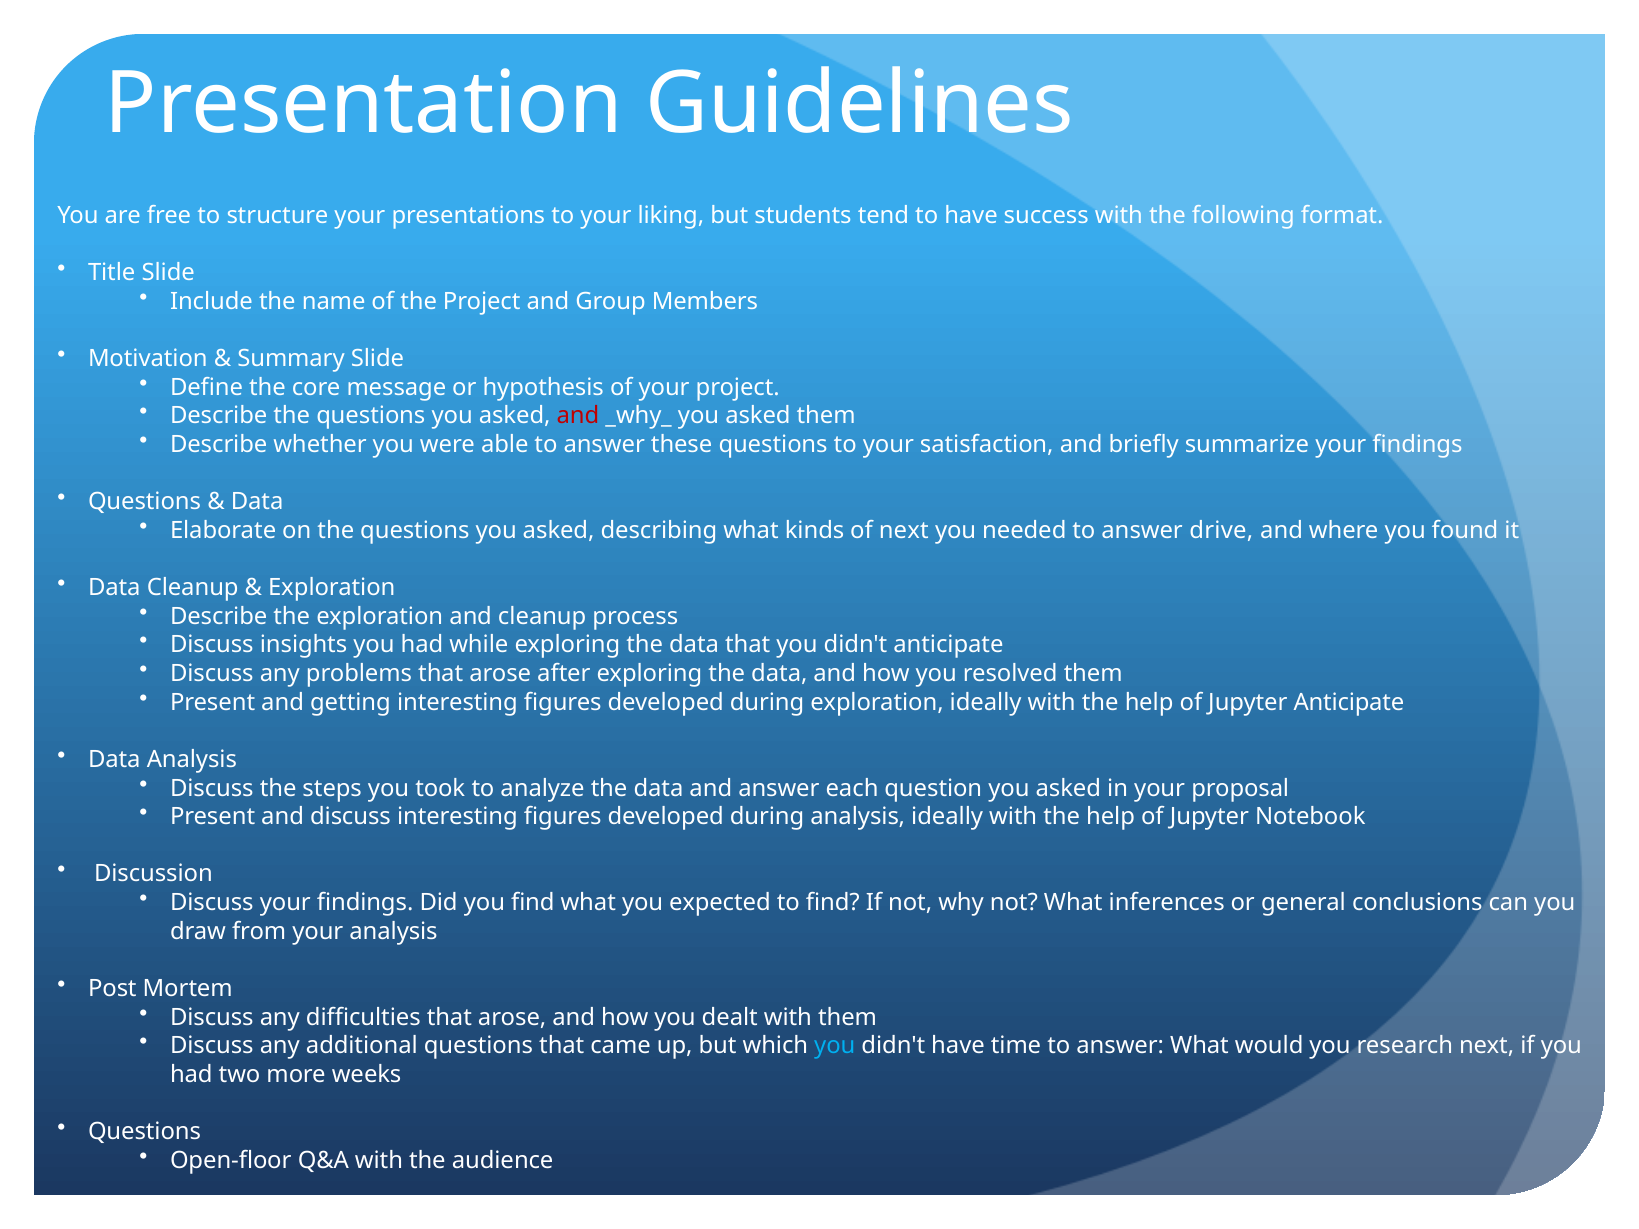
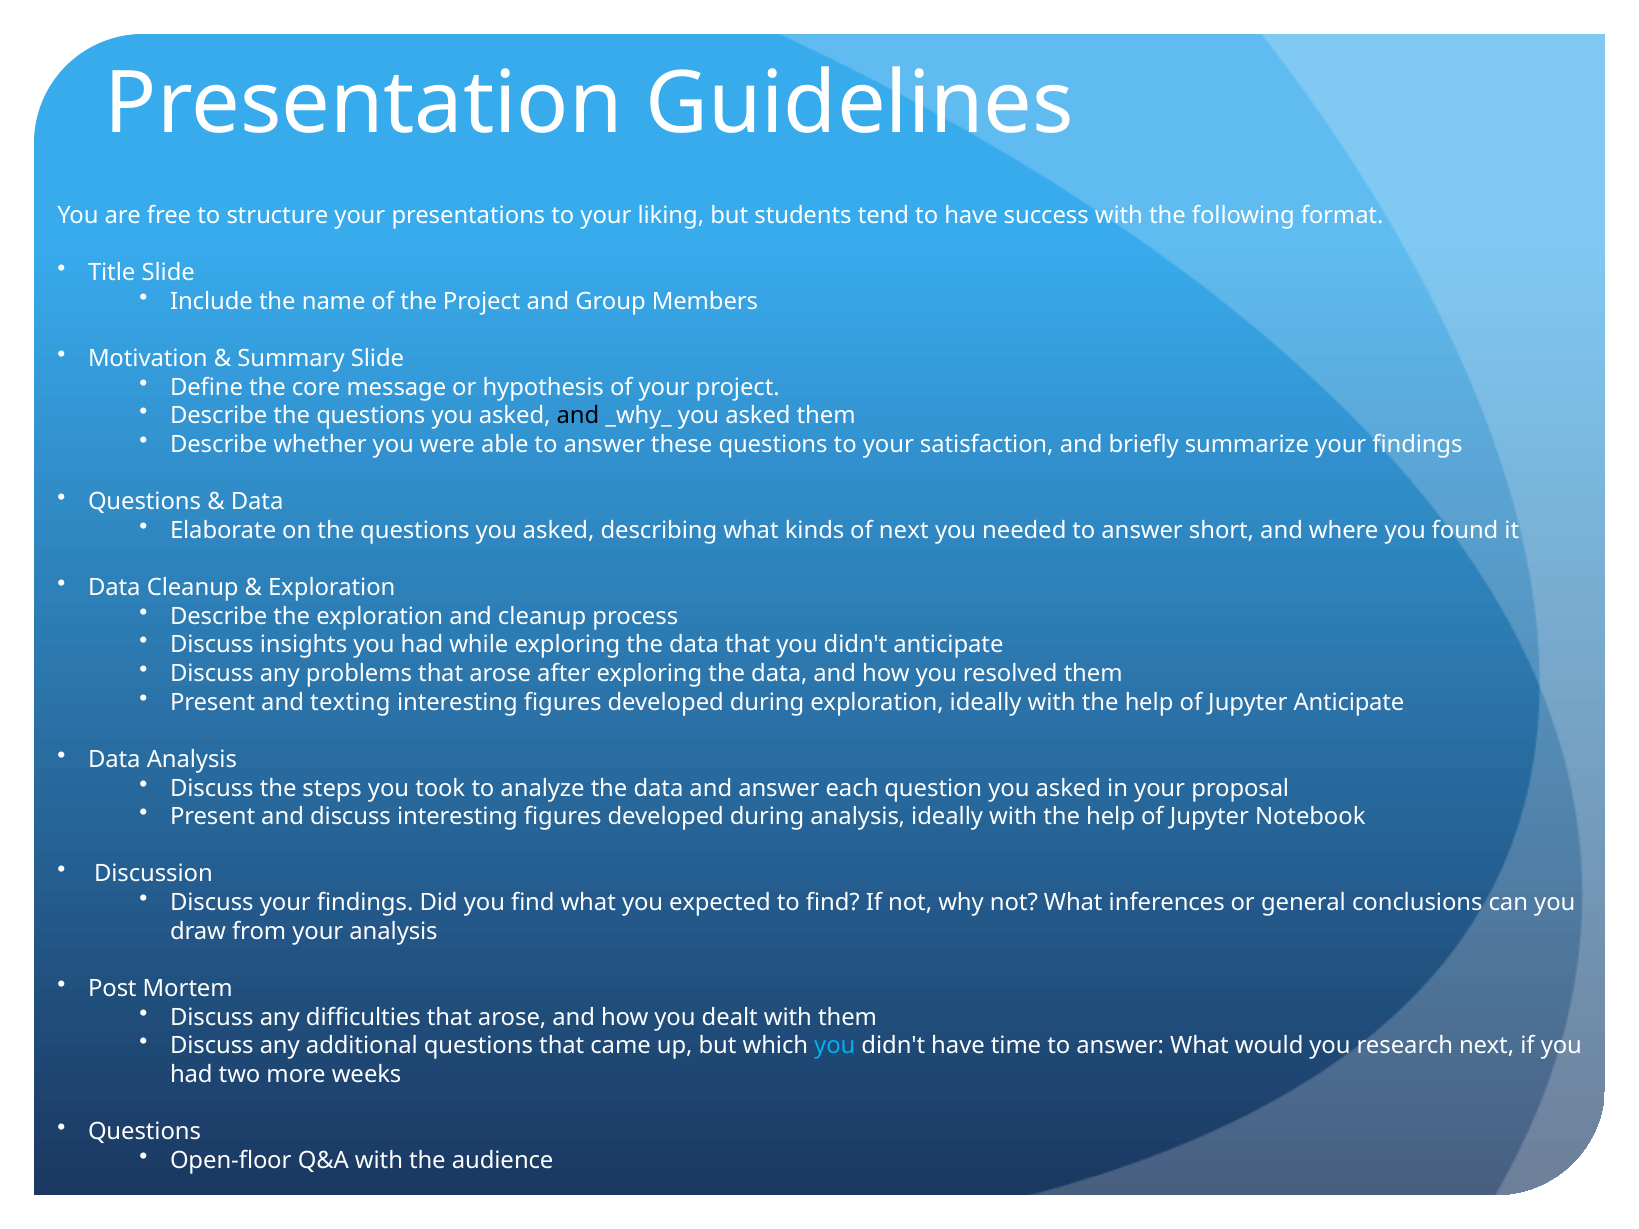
and colour: red -> black (578, 416)
drive: drive -> short (1222, 530)
getting: getting -> texting (350, 702)
